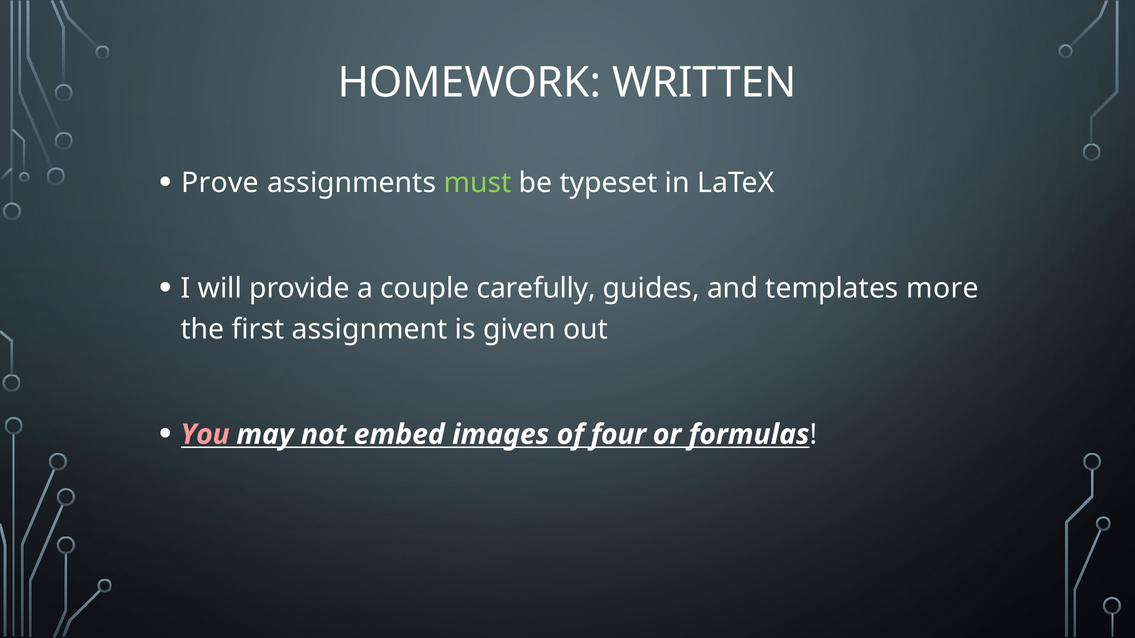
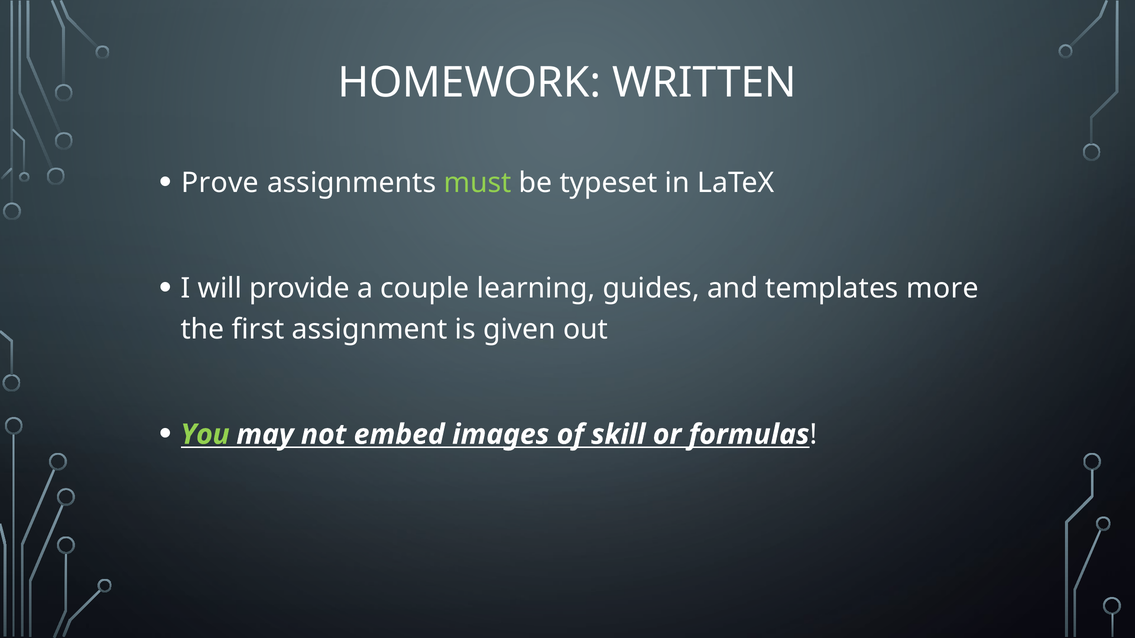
carefully: carefully -> learning (536, 289)
You colour: pink -> light green (205, 435)
four: four -> skill (618, 435)
